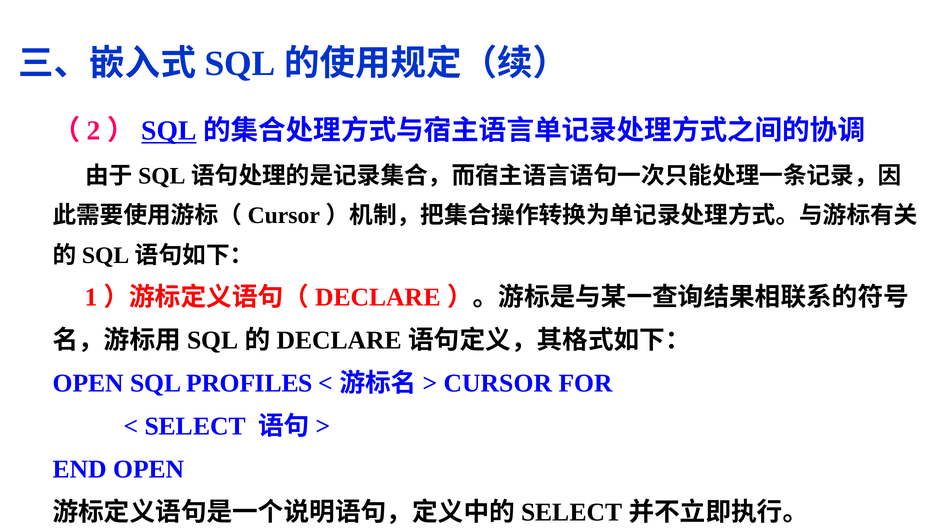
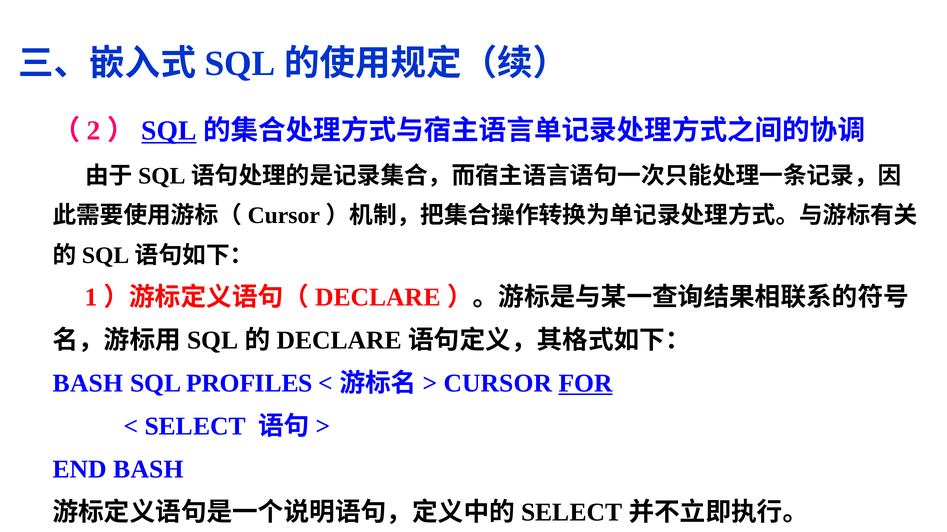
OPEN: OPEN -> BASH (88, 384)
FOR underline: none -> present (586, 384)
END OPEN: OPEN -> BASH (149, 470)
